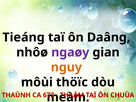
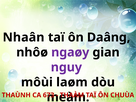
Tieáng: Tieáng -> Nhaân (24, 37)
nguy colour: orange -> purple (66, 67)
thöïc: thöïc -> laøm (72, 82)
